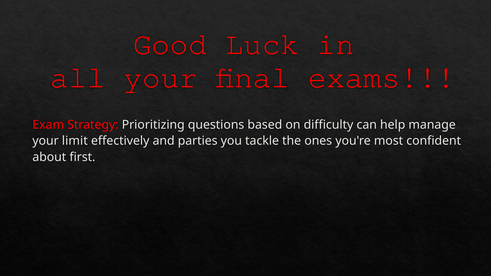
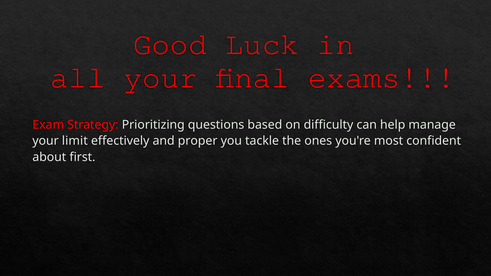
parties: parties -> proper (198, 141)
